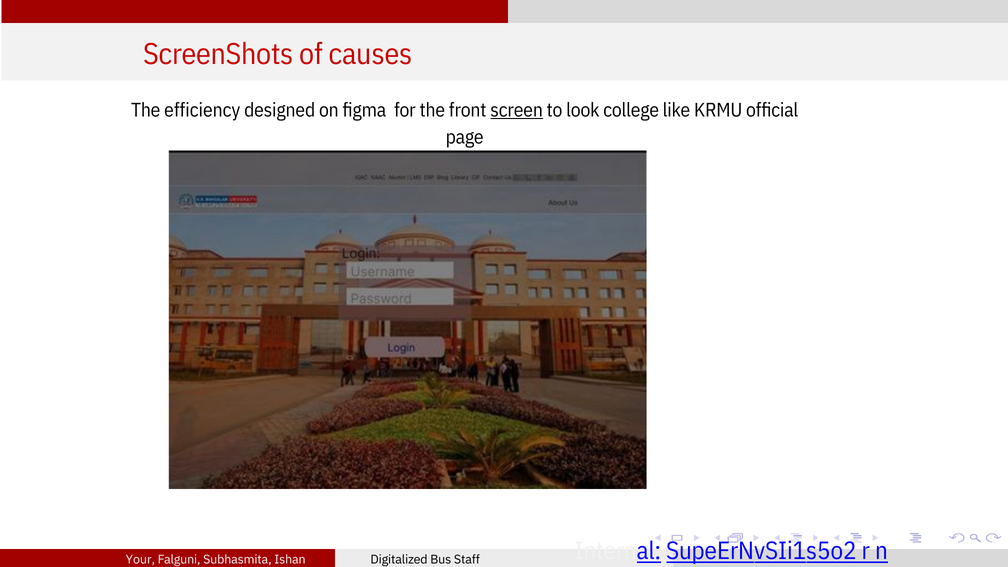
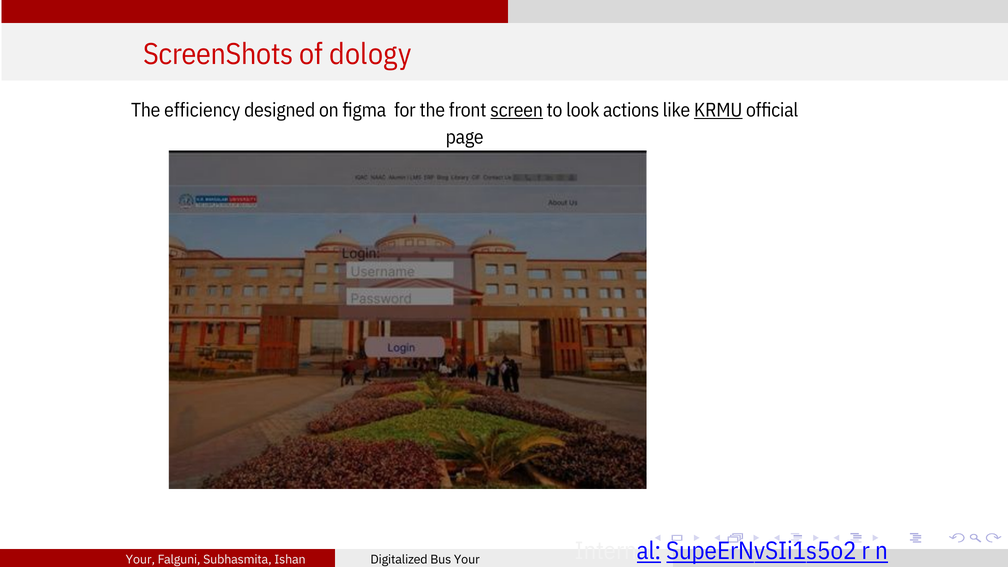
causes: causes -> dology (370, 55)
college: college -> actions (631, 110)
KRMU underline: none -> present (718, 110)
Bus Staff: Staff -> Your (467, 560)
